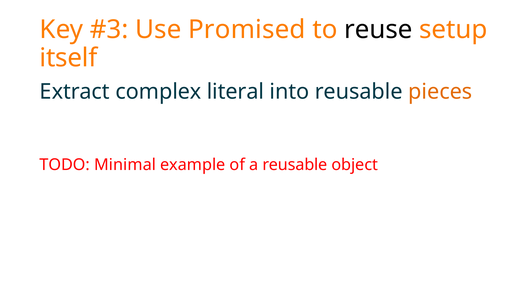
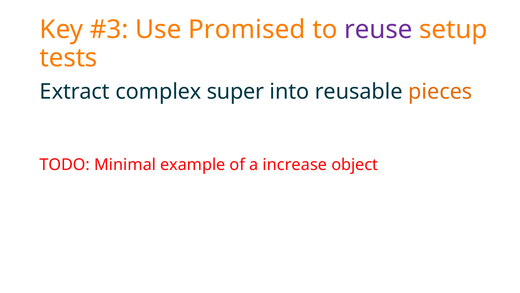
reuse colour: black -> purple (378, 30)
itself: itself -> tests (68, 58)
literal: literal -> super (235, 91)
a reusable: reusable -> increase (295, 164)
